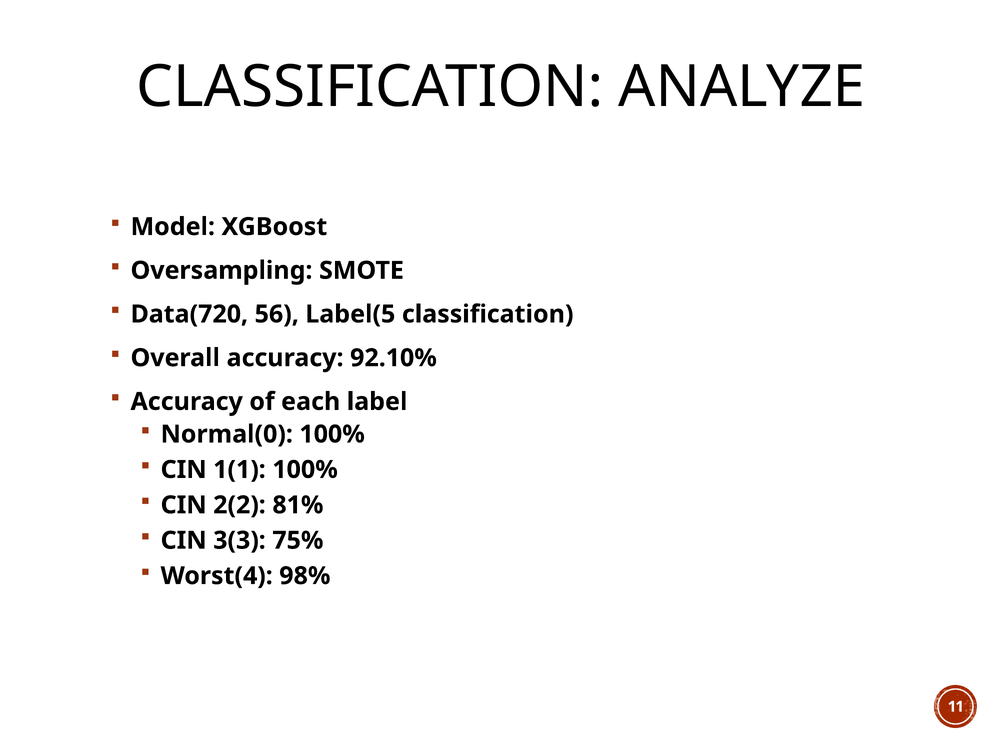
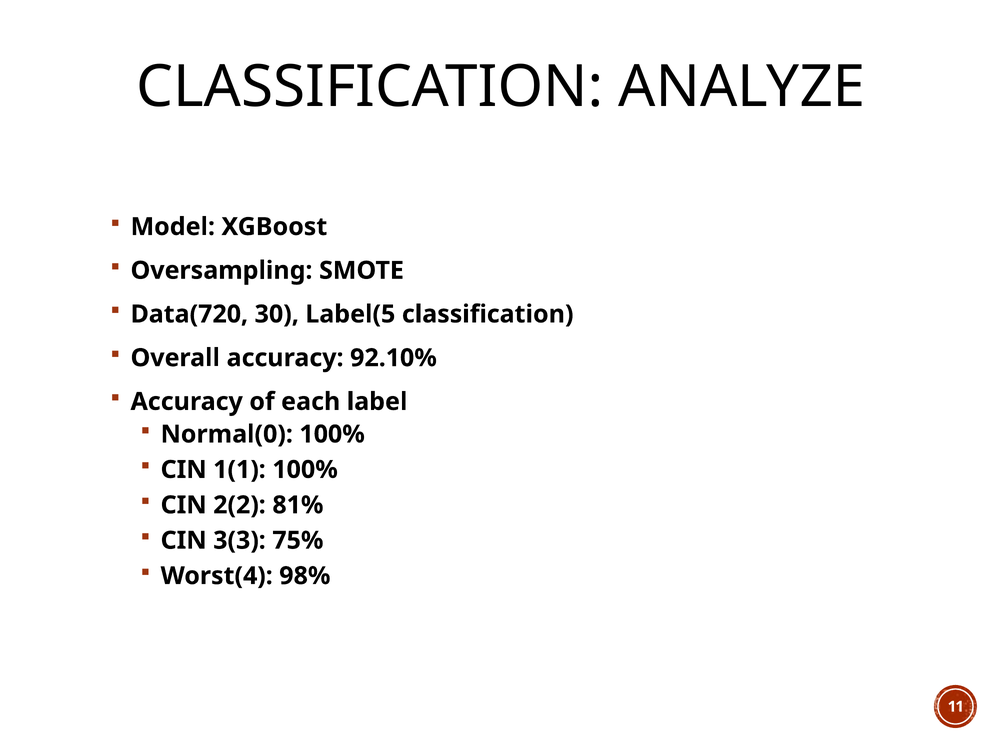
56: 56 -> 30 (277, 314)
